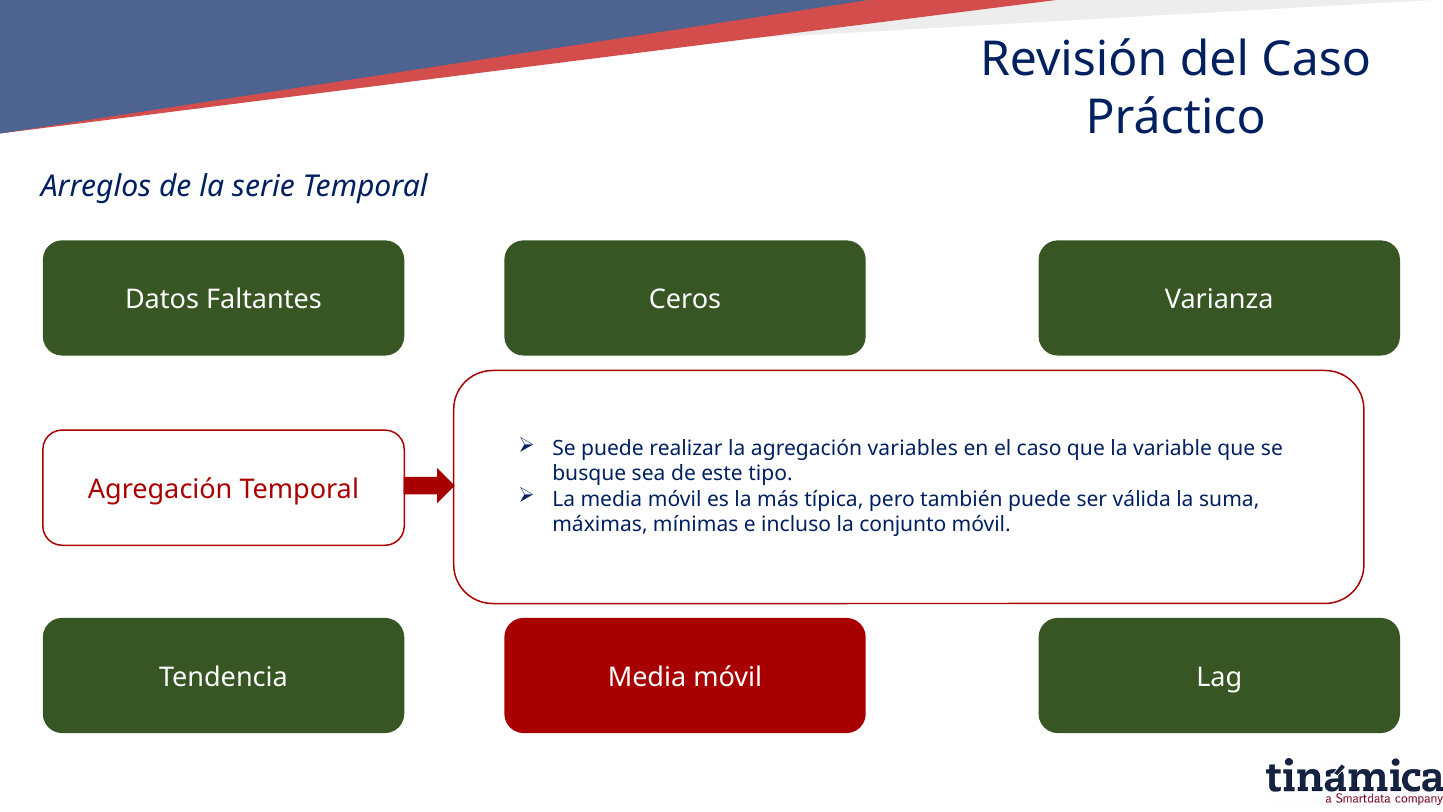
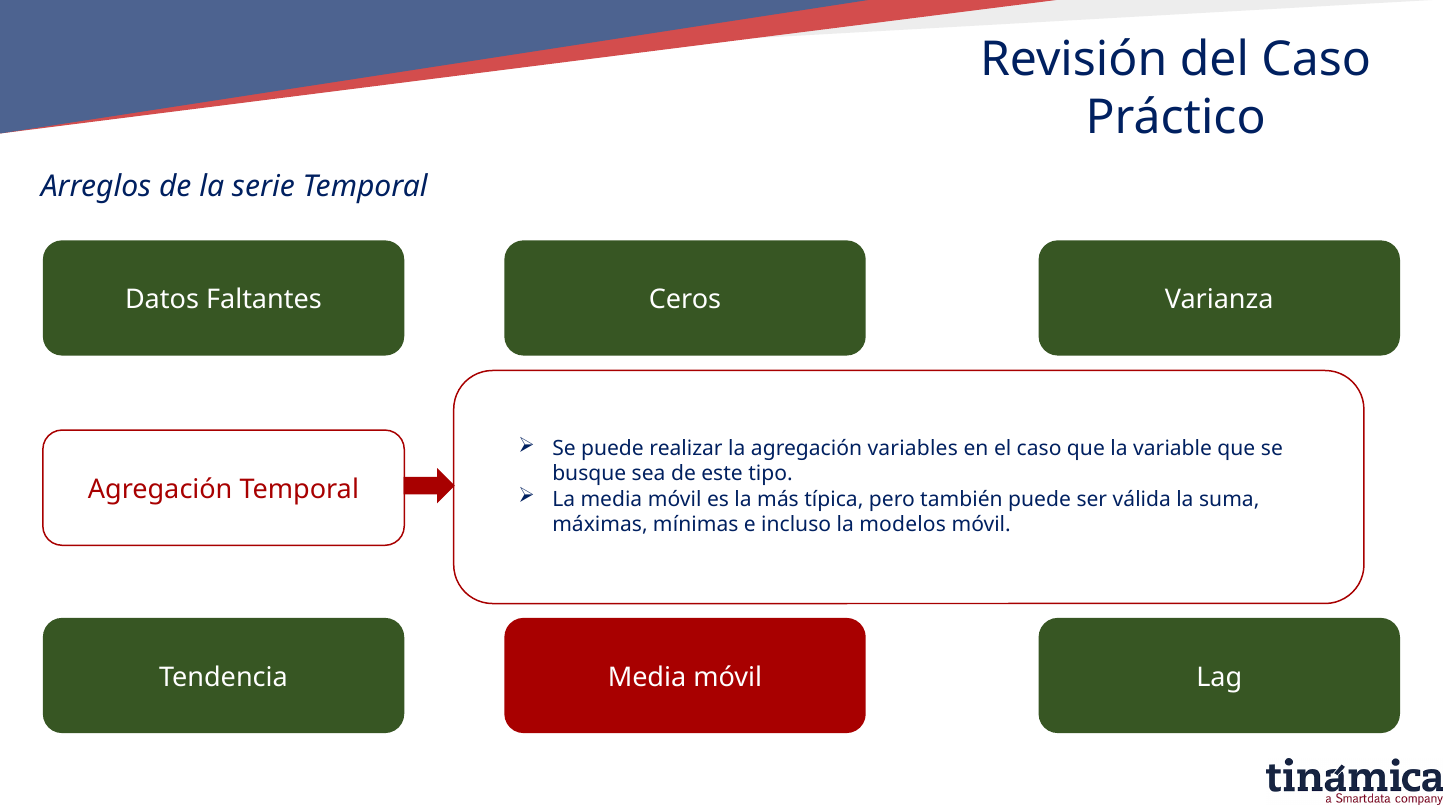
conjunto: conjunto -> modelos (903, 524)
